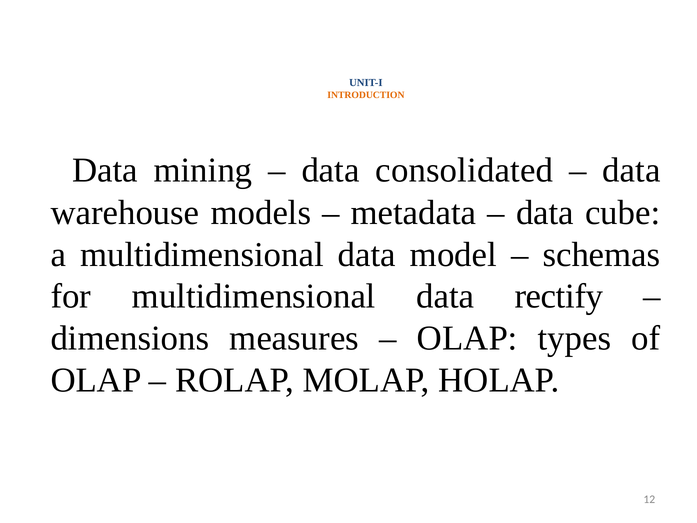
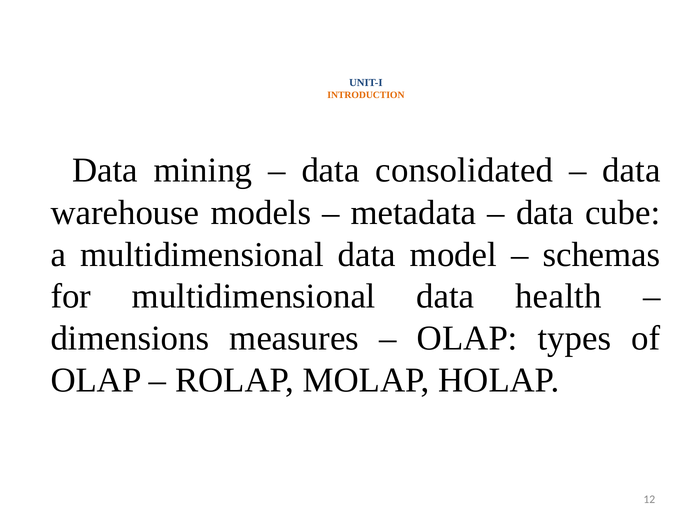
rectify: rectify -> health (559, 296)
